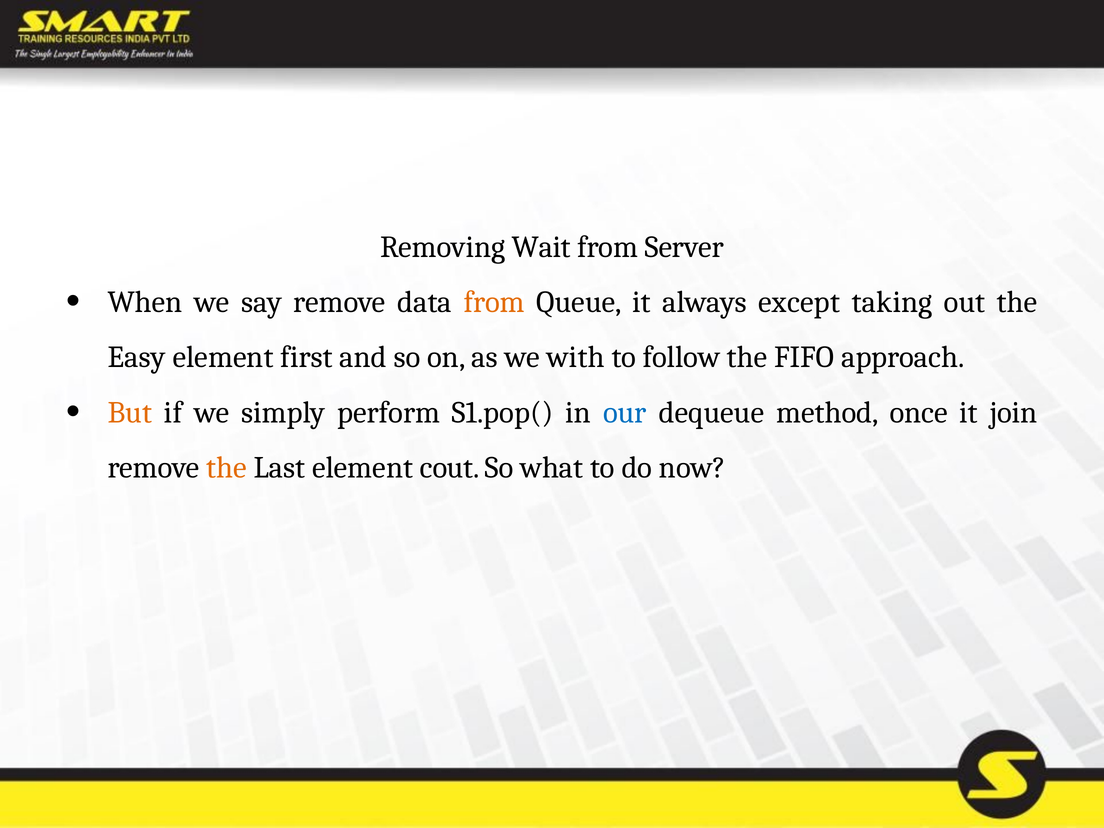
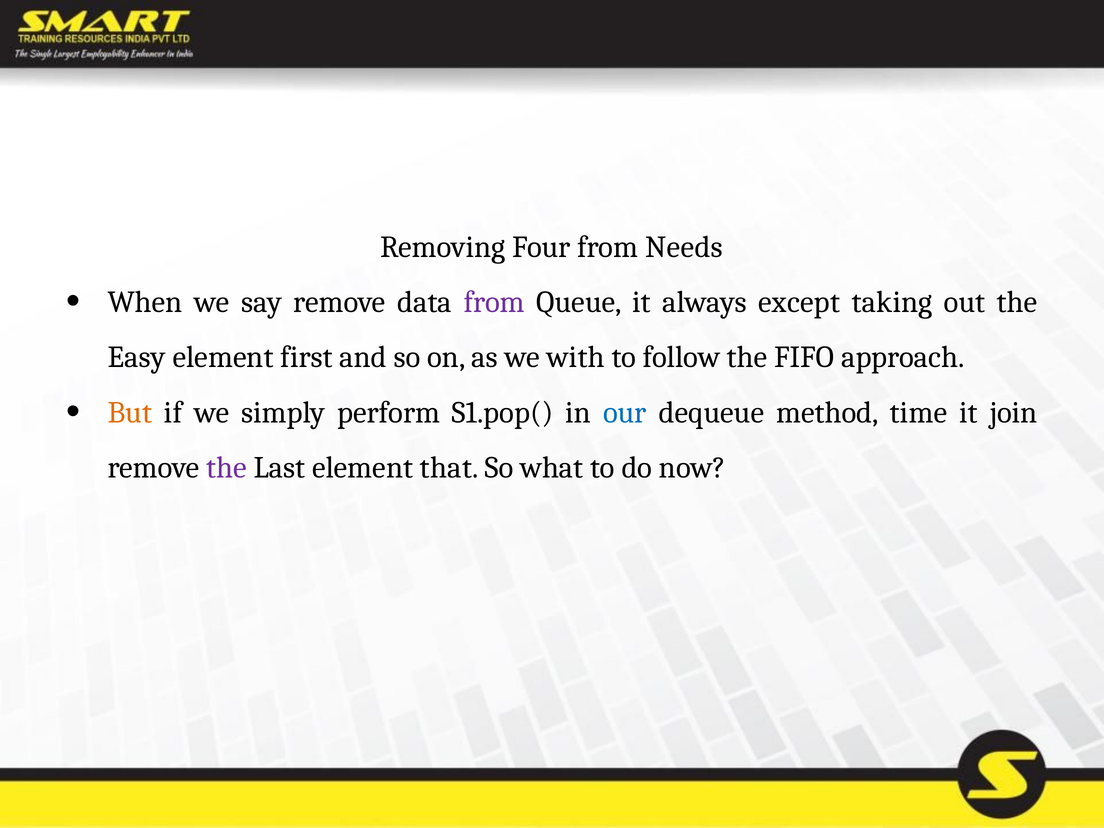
Wait: Wait -> Four (541, 247)
Server: Server -> Needs (684, 247)
from colour: orange -> purple (494, 302)
once: once -> time (919, 412)
the colour: orange -> purple (227, 468)
cout: cout -> that (449, 468)
